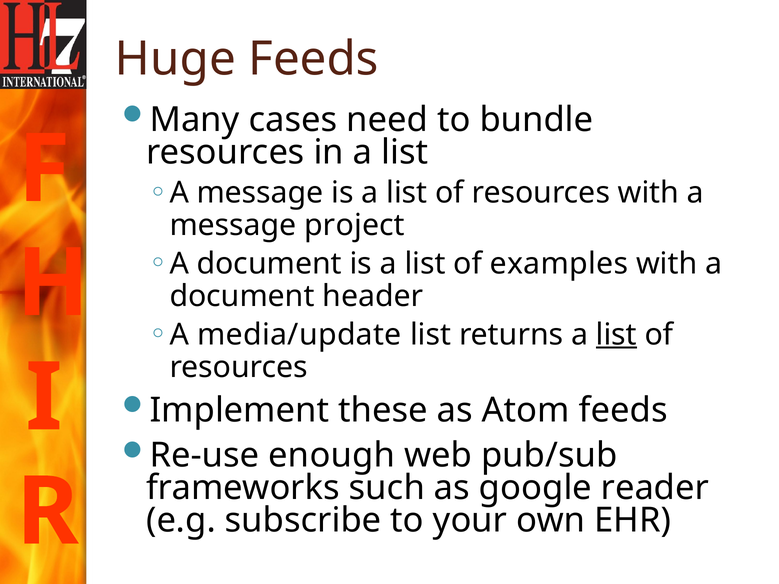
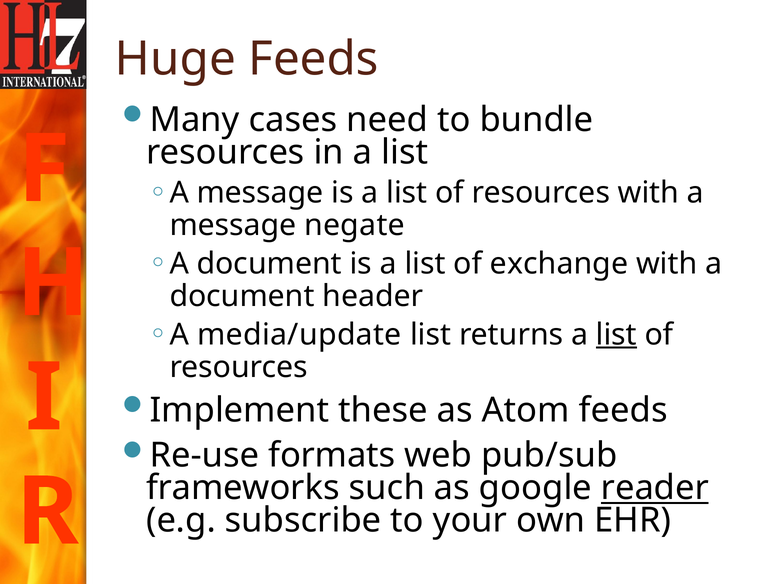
project: project -> negate (354, 225)
examples: examples -> exchange (559, 264)
enough: enough -> formats (332, 456)
reader underline: none -> present (655, 488)
